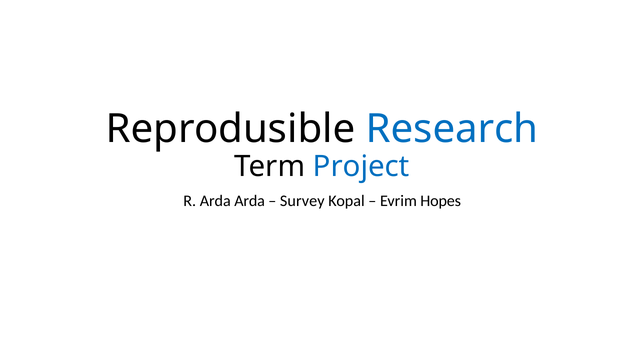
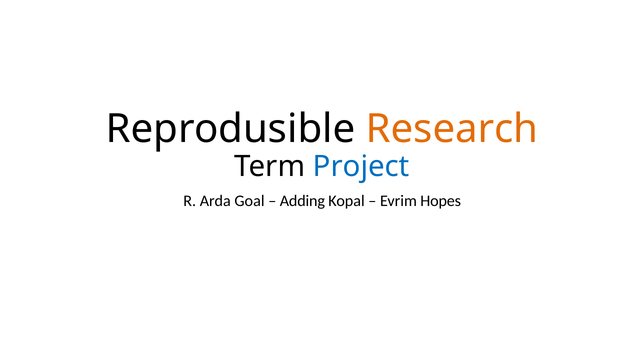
Research colour: blue -> orange (452, 129)
Arda Arda: Arda -> Goal (249, 201)
Survey: Survey -> Adding (302, 201)
